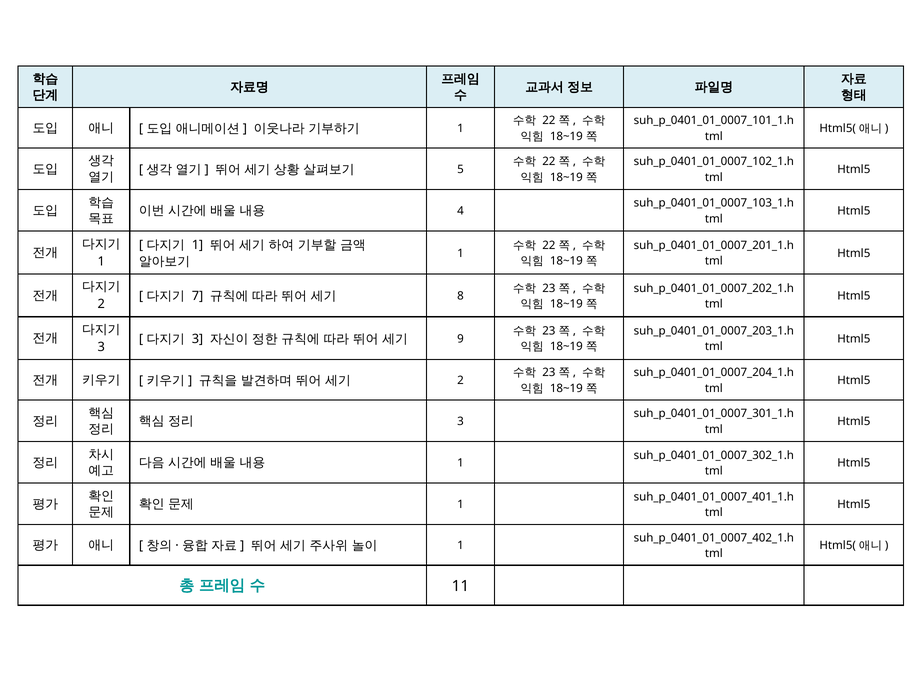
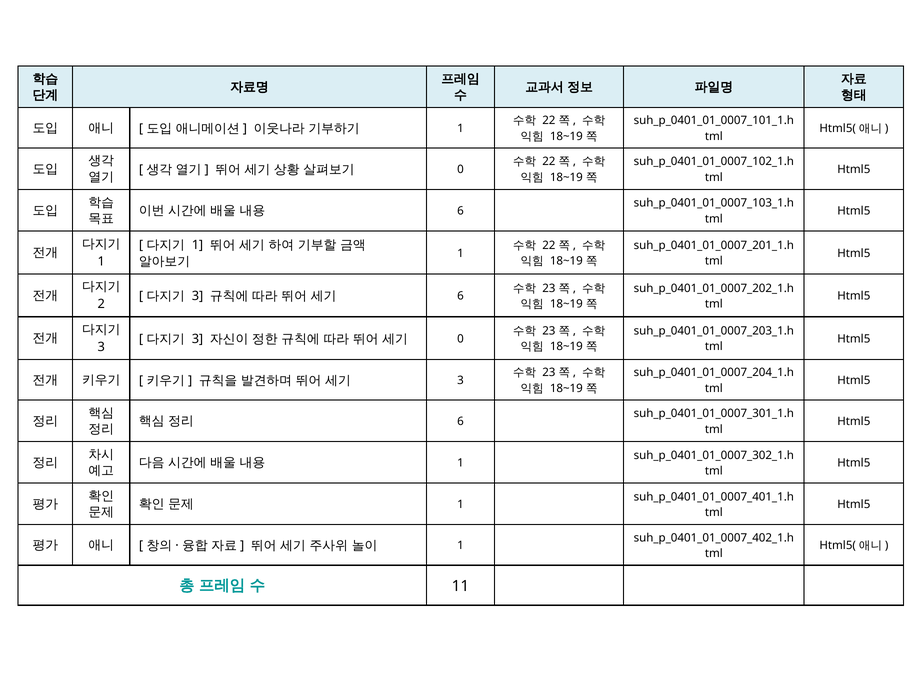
5: 5 -> 0 (461, 170)
4: 4 -> 6 (461, 211)
7: 7 -> 3 (198, 296)
8: 8 -> 6 (461, 296)
9: 9 -> 0 (461, 339)
2: 2 -> 3 (461, 381)
3: 3 -> 6 (461, 422)
